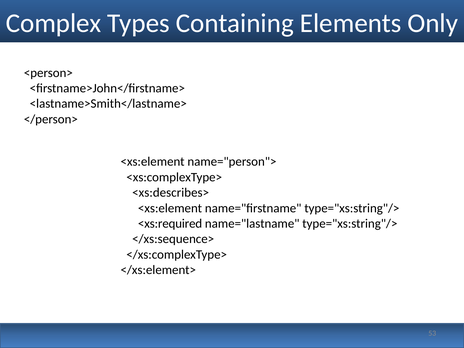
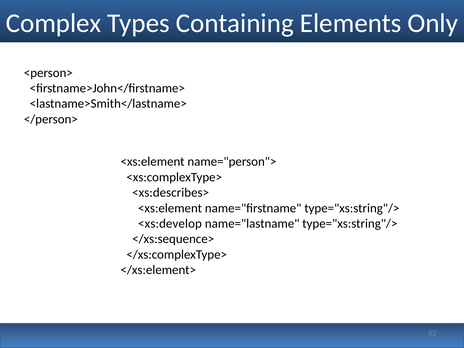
<xs:required: <xs:required -> <xs:develop (170, 224)
